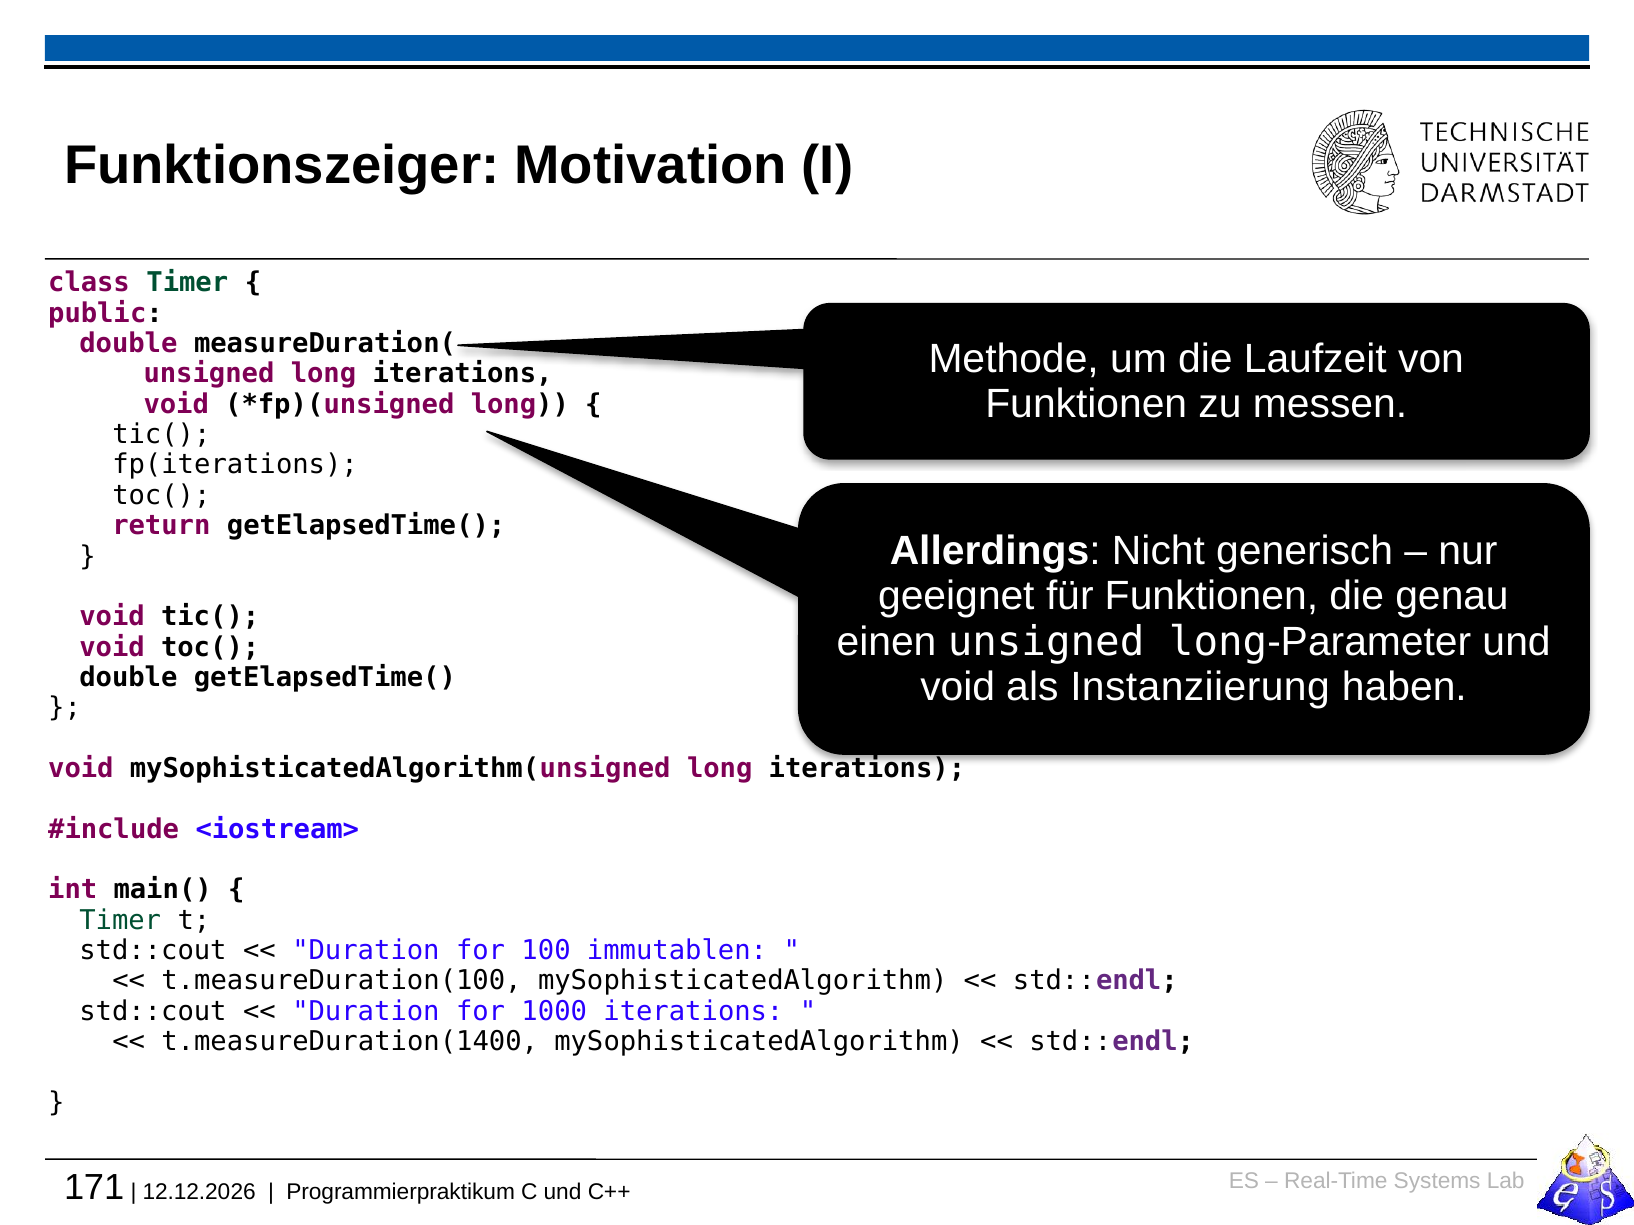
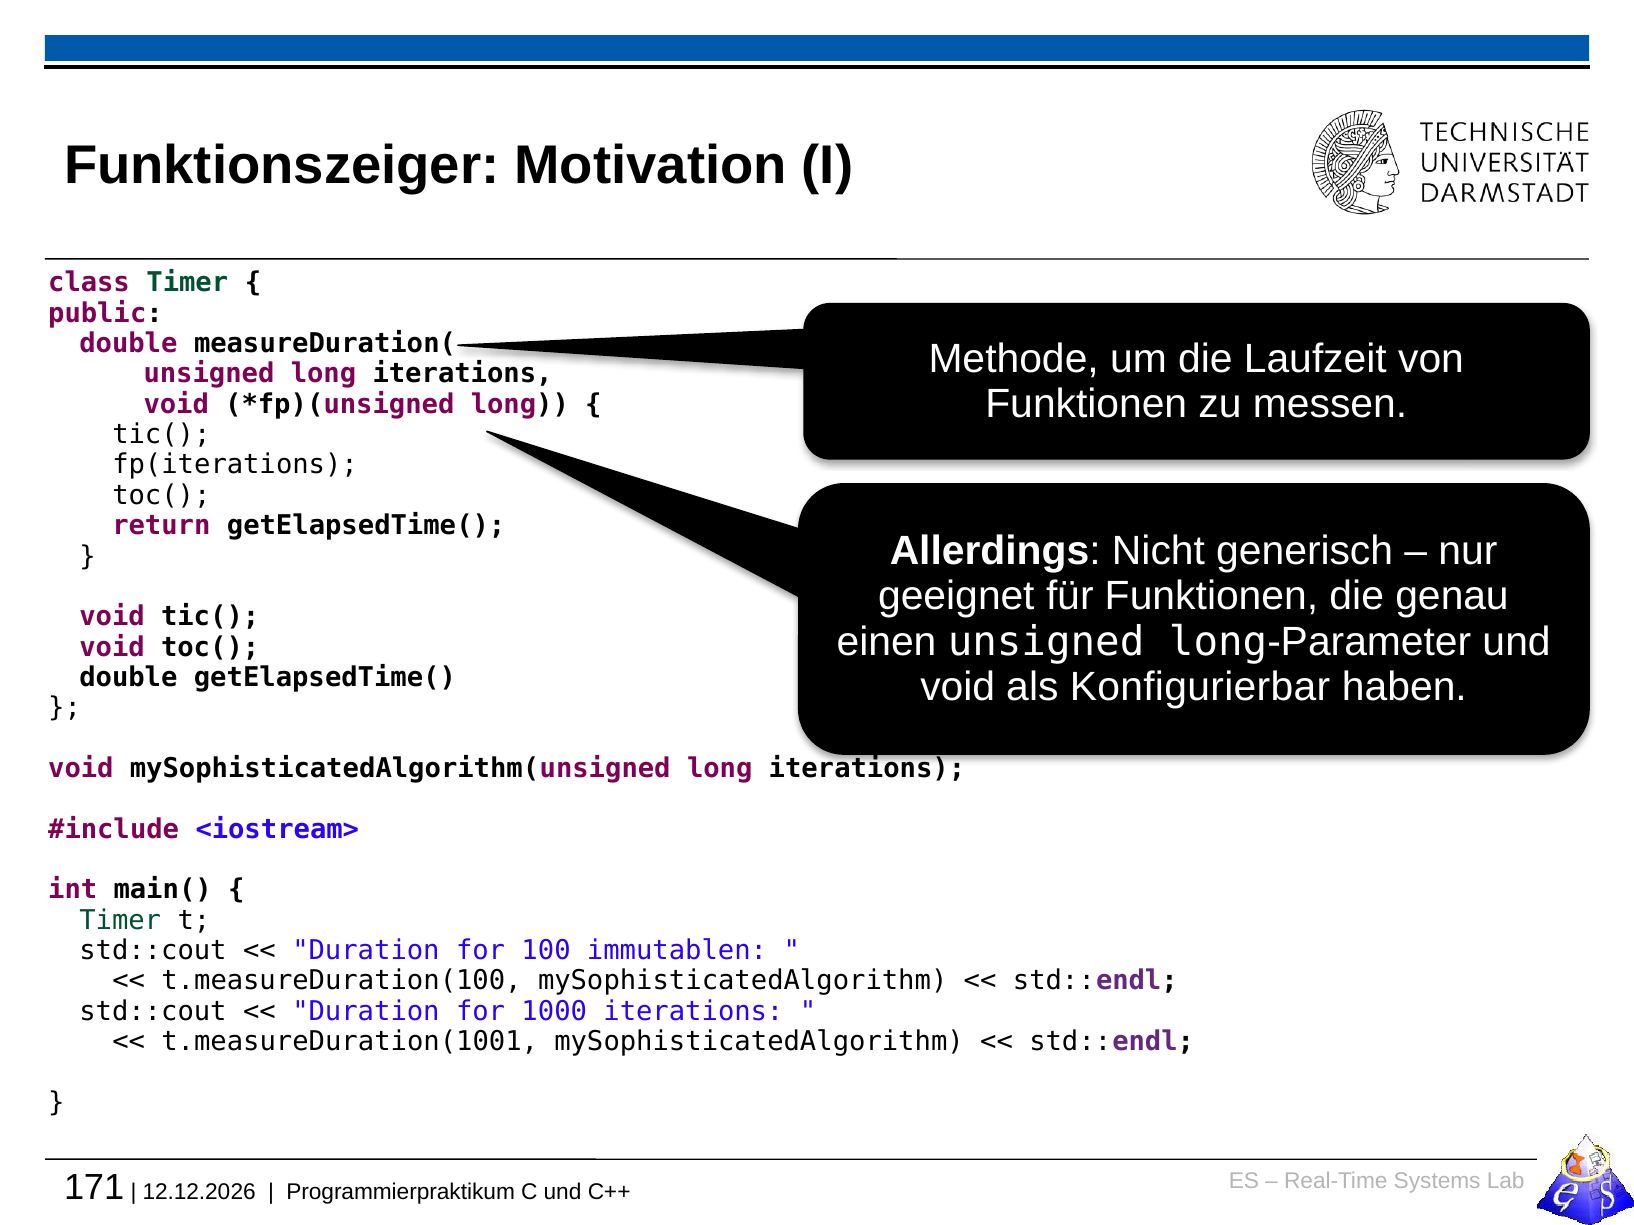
Instanziierung: Instanziierung -> Konfigurierbar (1200, 688)
t.measureDuration(1400: t.measureDuration(1400 -> t.measureDuration(1001 (350, 1042)
